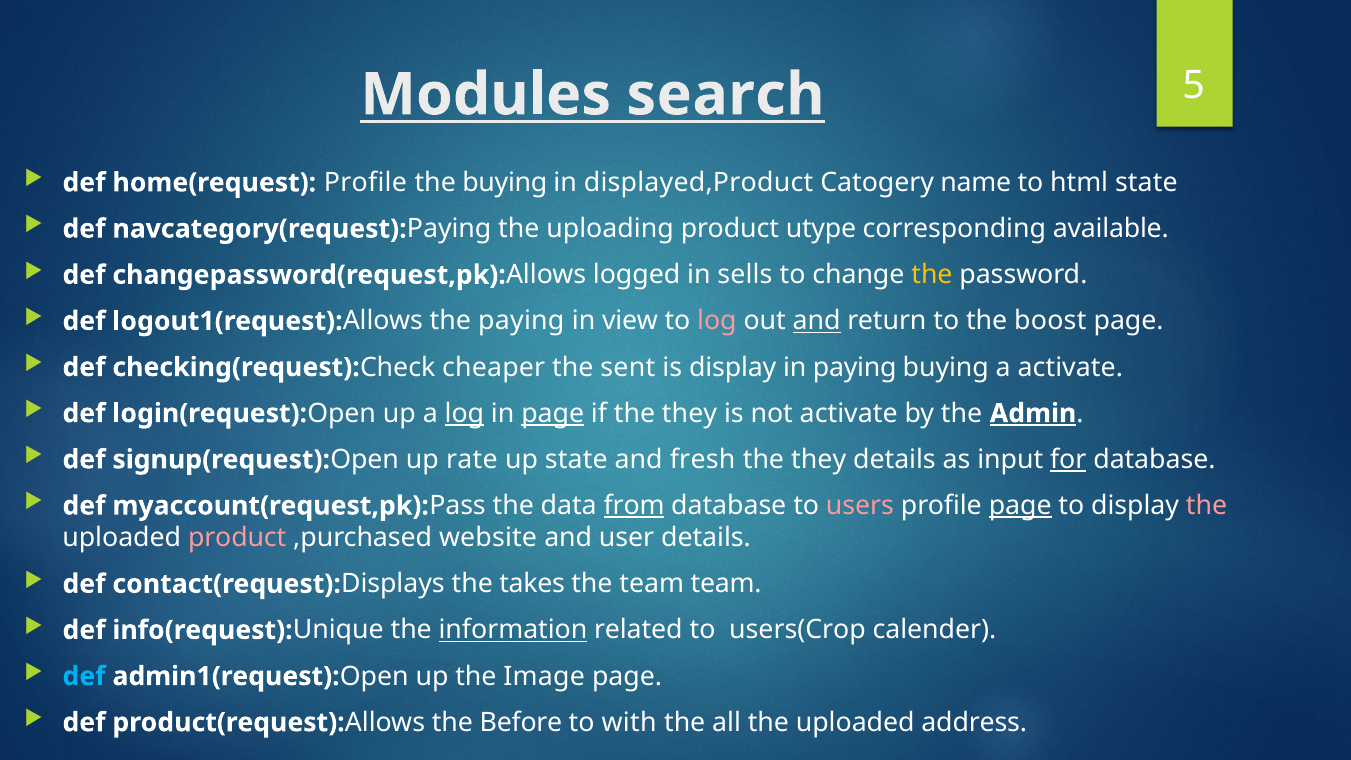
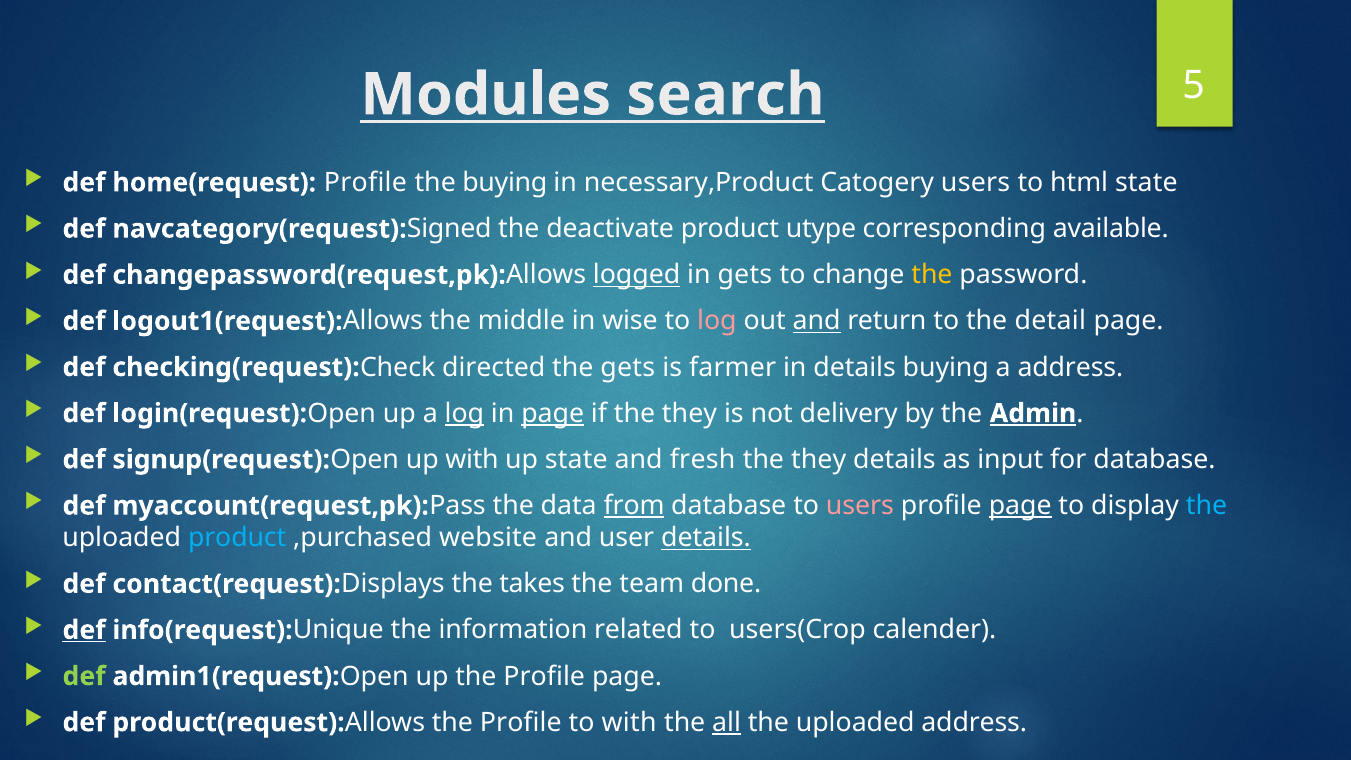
displayed,Product: displayed,Product -> necessary,Product (699, 183)
Catogery name: name -> users (976, 183)
Paying: Paying -> Signed (449, 229)
uploading: uploading -> deactivate (610, 229)
logged underline: none -> present (637, 275)
in sells: sells -> gets (745, 275)
the paying: paying -> middle (521, 321)
view: view -> wise (630, 321)
boost: boost -> detail (1050, 321)
cheaper: cheaper -> directed (494, 367)
the sent: sent -> gets (628, 367)
is display: display -> farmer (733, 367)
in paying: paying -> details (855, 367)
a activate: activate -> address (1070, 367)
not activate: activate -> delivery (849, 413)
up rate: rate -> with (472, 460)
for underline: present -> none (1068, 460)
the colour: pink -> light blue (1207, 506)
product colour: pink -> light blue (237, 538)
details underline: none -> present (706, 538)
team team: team -> done (726, 584)
def underline: none -> present (84, 630)
information underline: present -> none (513, 630)
def colour: light blue -> light green (84, 676)
up the Image: Image -> Profile (544, 676)
Before: Before -> Profile (521, 722)
all underline: none -> present (727, 722)
